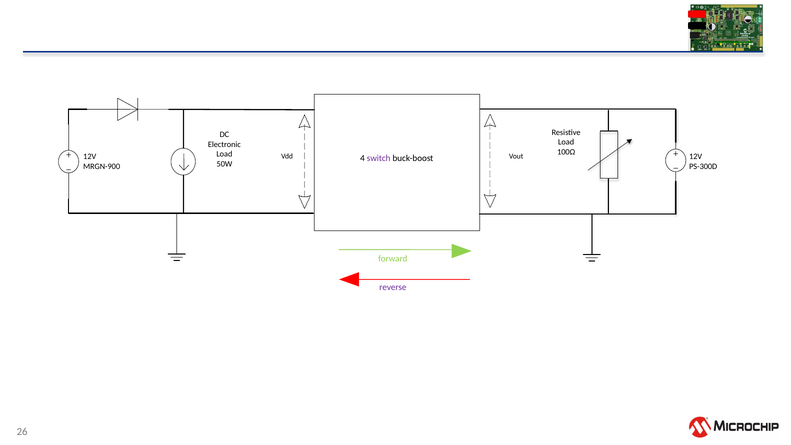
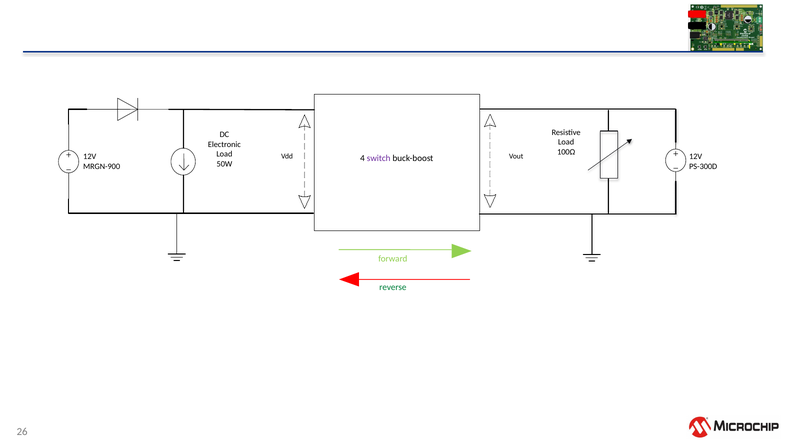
reverse colour: purple -> green (393, 287)
